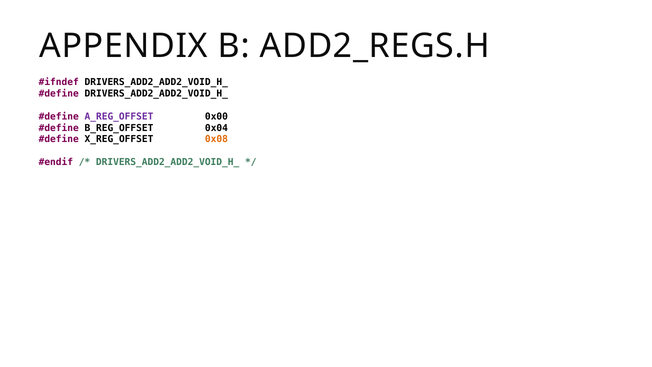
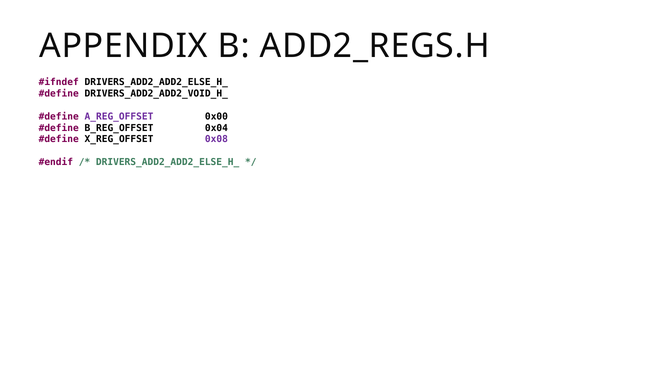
DRIVERS_ADD2_ADD2_VOID_H_: DRIVERS_ADD2_ADD2_VOID_H_ -> DRIVERS_ADD2_ADD2_ELSE_H_ (156, 82)
0x08 colour: orange -> purple (216, 139)
DRIVERS_ADD2_ADD2_VOID_H_: DRIVERS_ADD2_ADD2_VOID_H_ -> DRIVERS_ADD2_ADD2_ELSE_H_ (168, 162)
